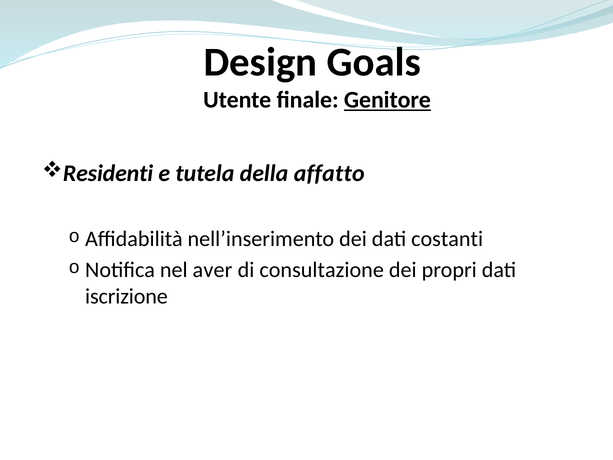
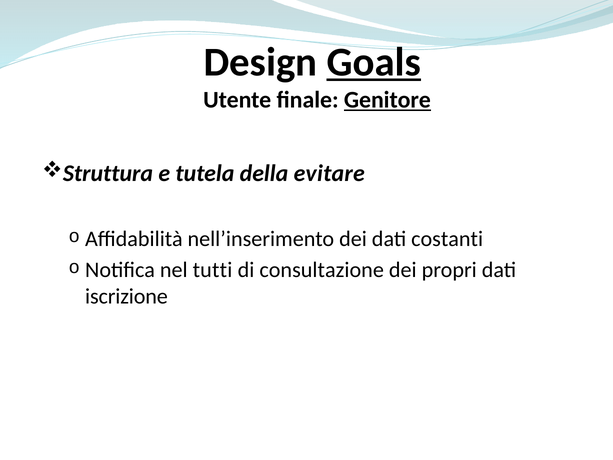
Goals underline: none -> present (374, 62)
Residenti: Residenti -> Struttura (108, 173)
affatto: affatto -> evitare (329, 173)
aver: aver -> tutti (213, 270)
